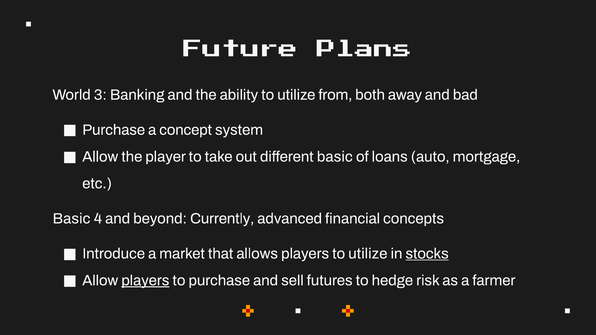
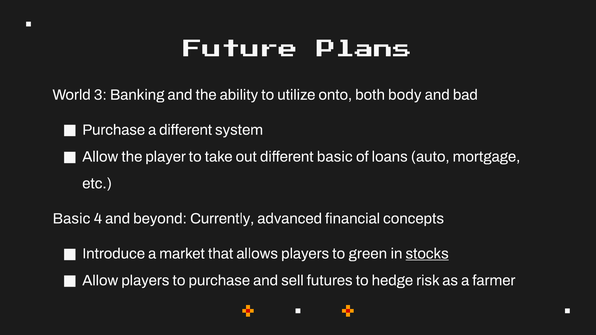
from: from -> onto (335, 95)
away: away -> body (405, 95)
a concept: concept -> different (186, 130)
players to utilize: utilize -> green (368, 254)
players underline: present -> none (145, 281)
